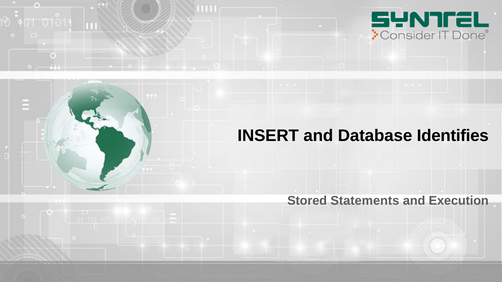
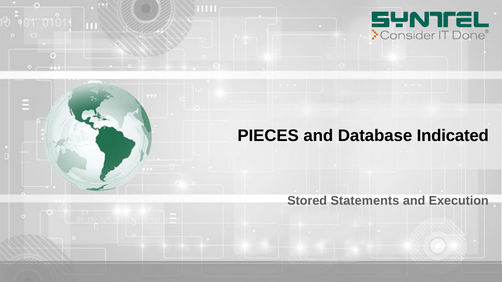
INSERT: INSERT -> PIECES (268, 136)
Identifies: Identifies -> Indicated (453, 136)
